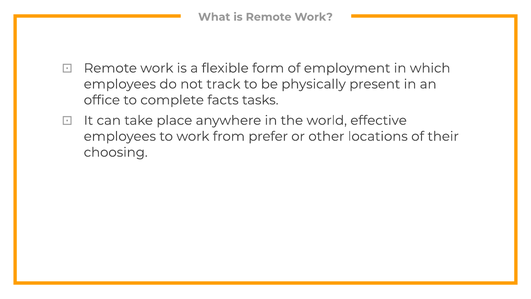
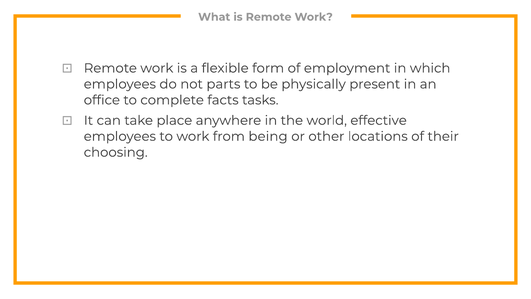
track: track -> parts (223, 84)
prefer: prefer -> being (268, 136)
